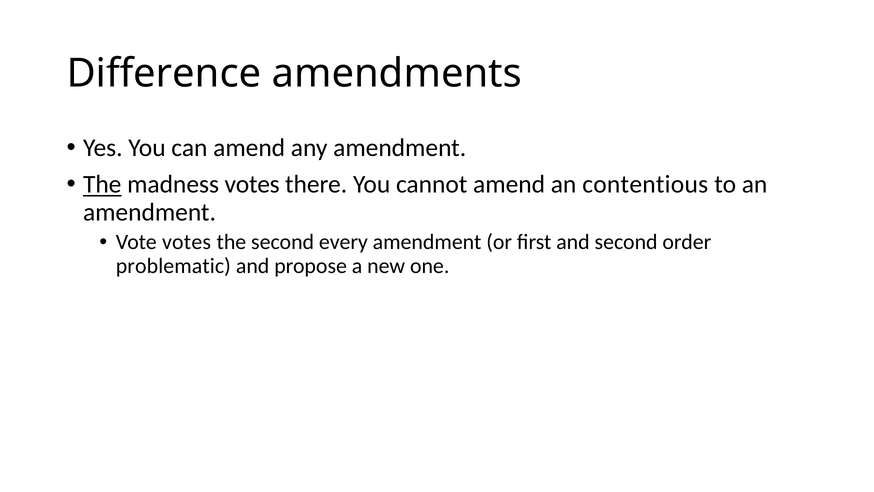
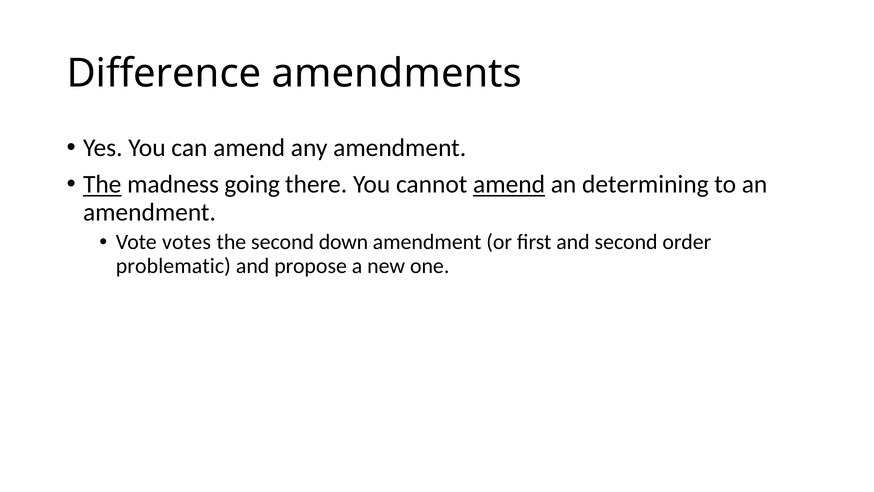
madness votes: votes -> going (252, 184)
amend underline: none -> present (509, 184)
contentious: contentious -> determining (645, 184)
every: every -> down (343, 242)
